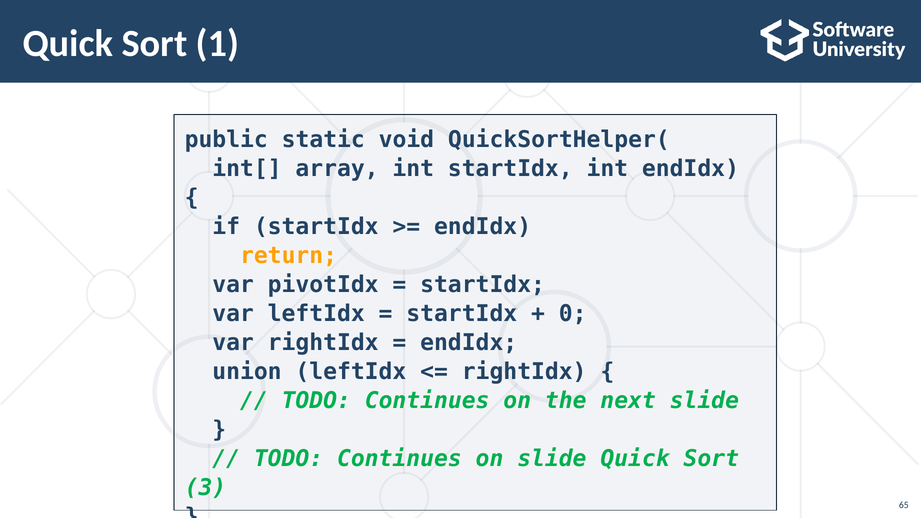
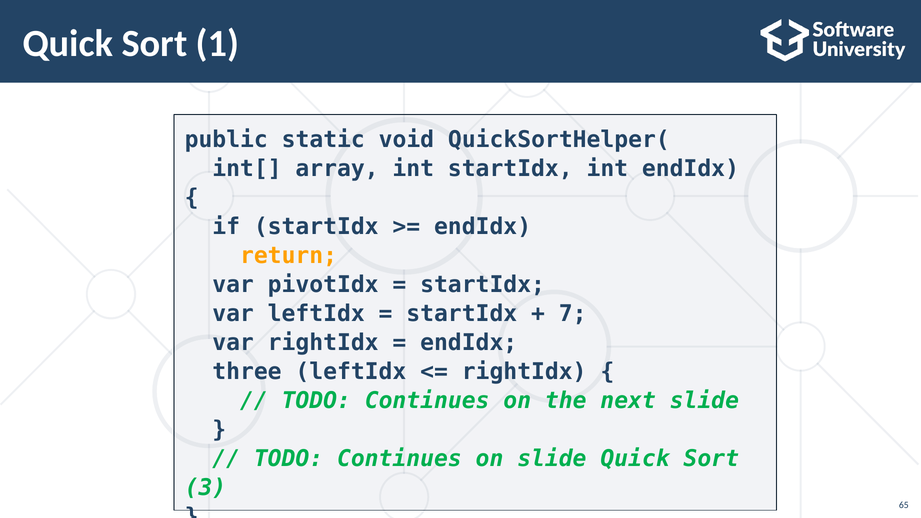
0: 0 -> 7 (573, 314)
union: union -> three (247, 372)
